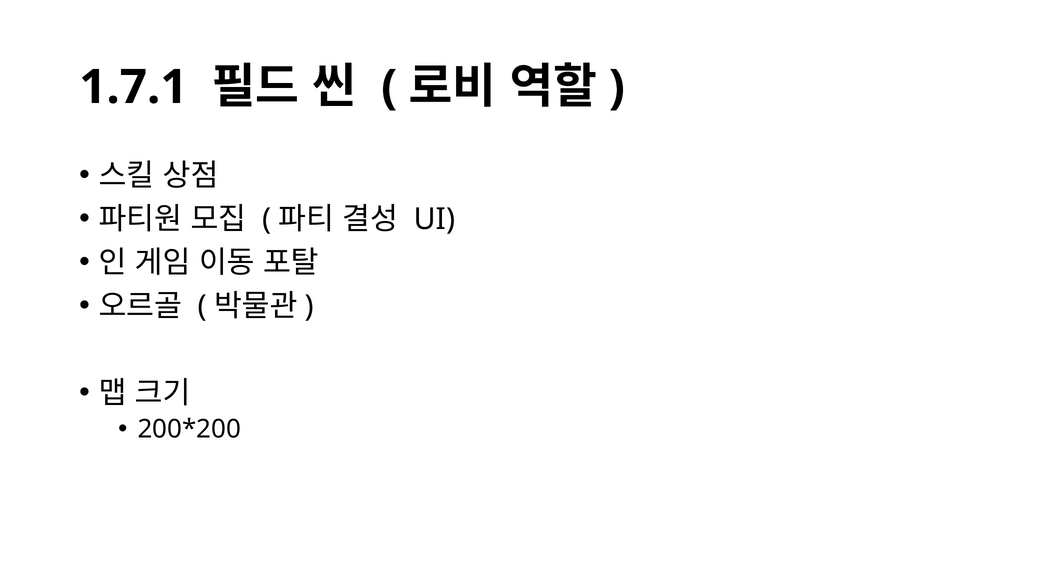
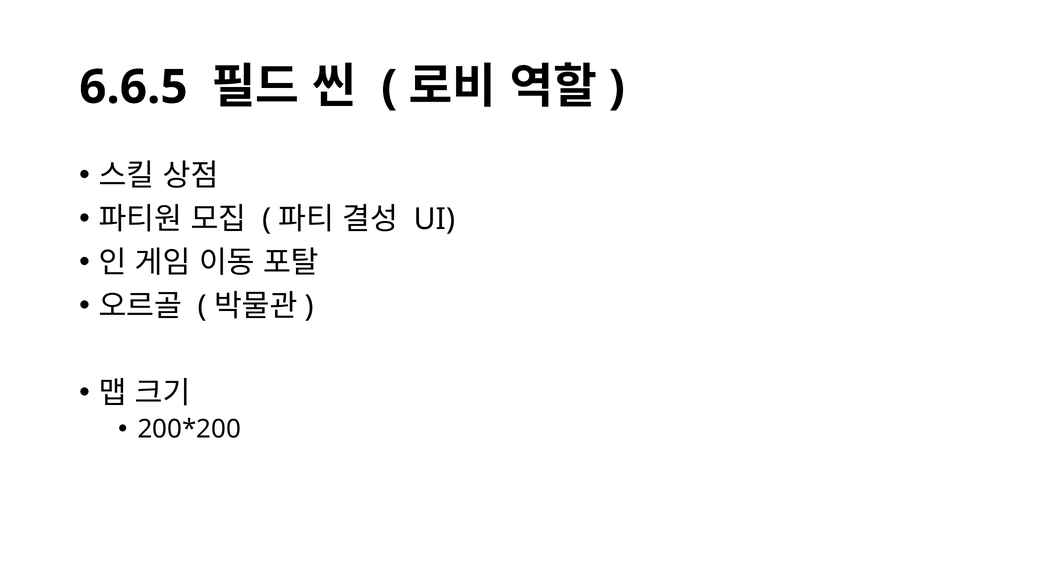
1.7.1: 1.7.1 -> 6.6.5 (133, 87)
